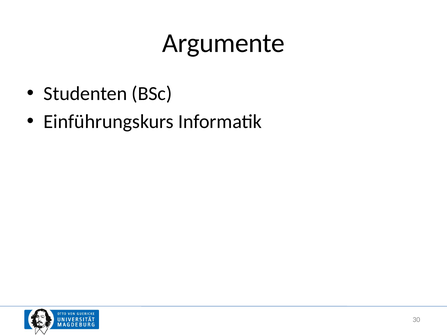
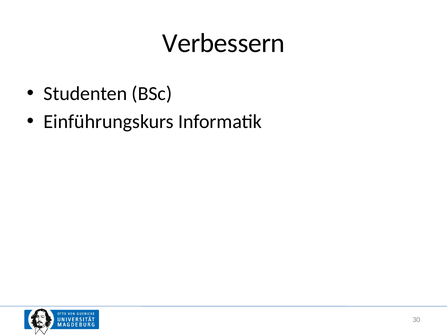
Argumente: Argumente -> Verbessern (224, 43)
